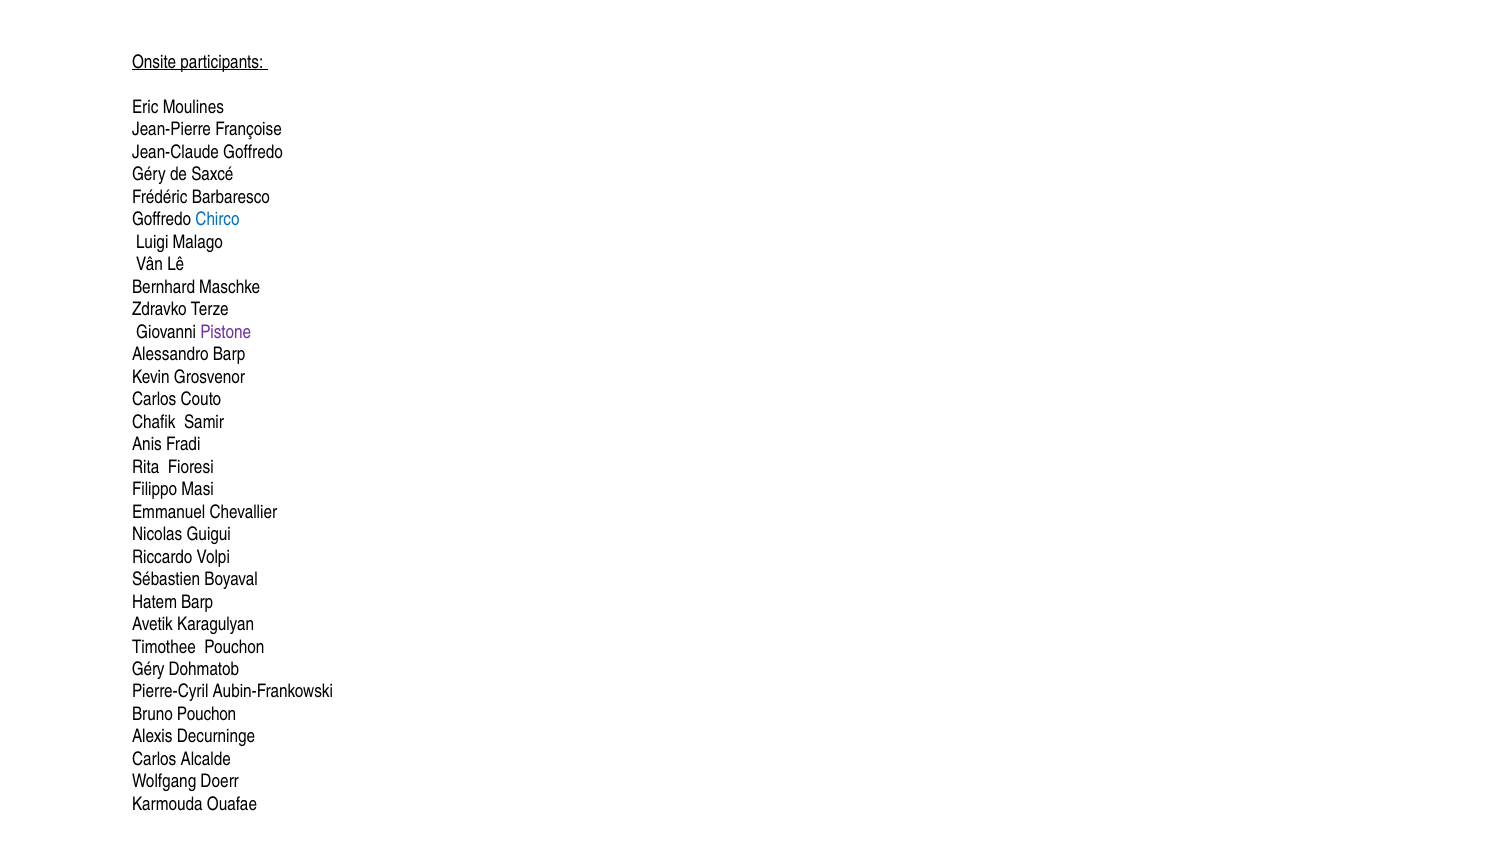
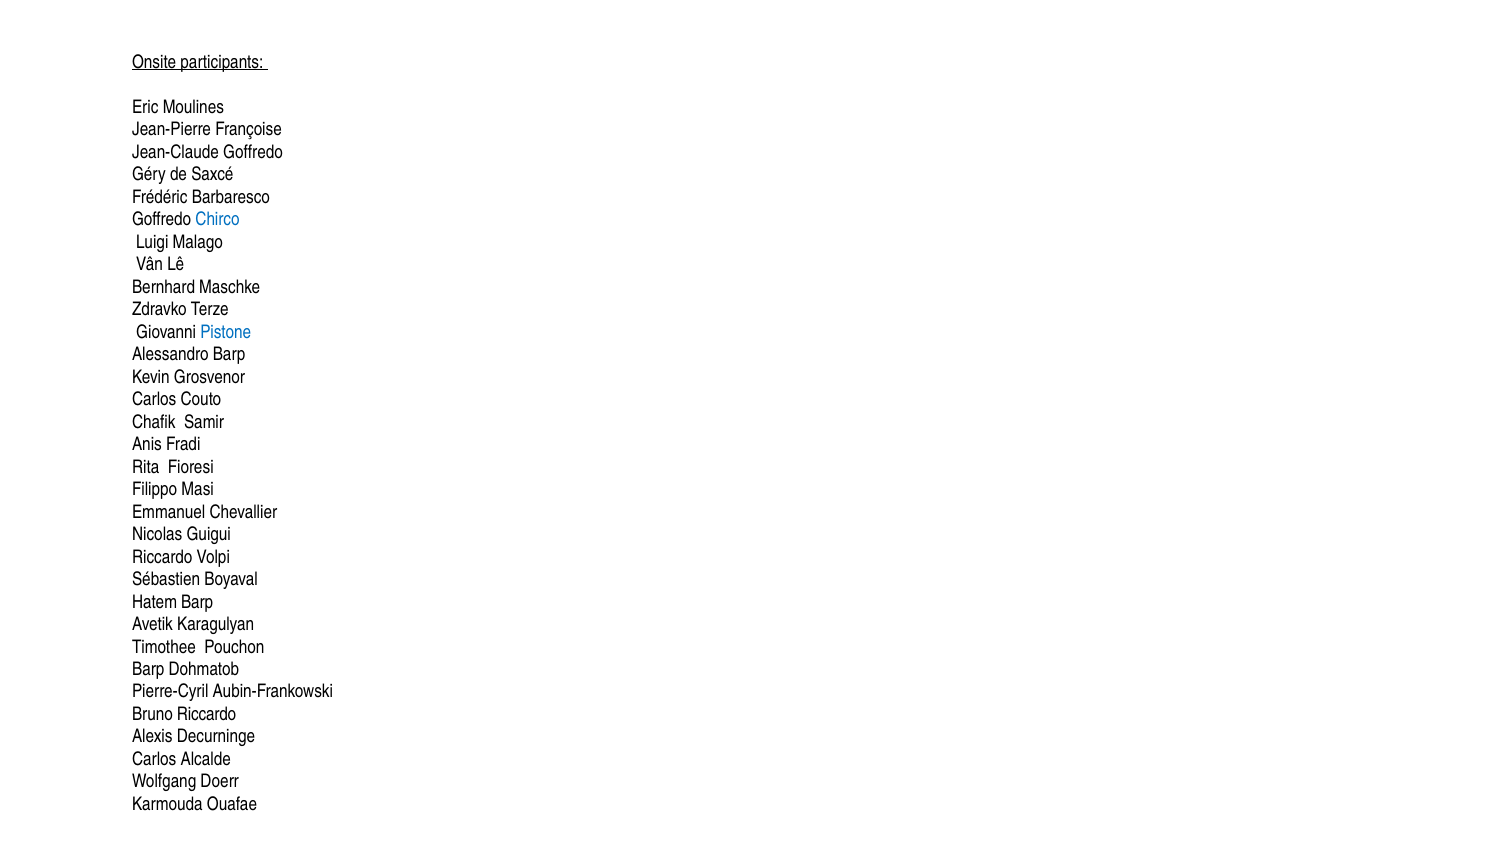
Pistone colour: purple -> blue (226, 332)
Géry: Géry -> Barp (148, 669)
Bruno Pouchon: Pouchon -> Riccardo (207, 714)
